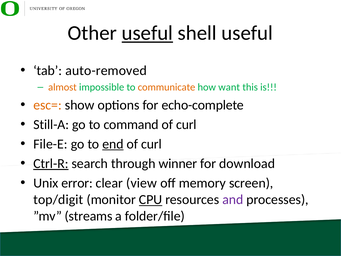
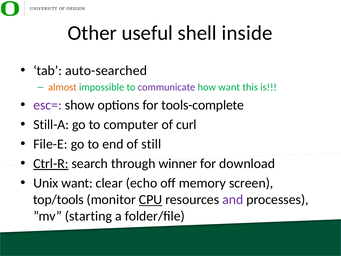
useful underline: present -> none (147, 33)
shell useful: useful -> inside (247, 33)
auto-removed: auto-removed -> auto-searched (106, 71)
communicate colour: orange -> purple (167, 87)
esc= colour: orange -> purple (48, 105)
echo-complete: echo-complete -> tools-complete (203, 105)
command: command -> computer (131, 124)
end underline: present -> none (113, 144)
curl: curl -> still (151, 144)
Unix error: error -> want (77, 183)
view: view -> echo (142, 183)
top/digit: top/digit -> top/tools (58, 199)
streams: streams -> starting (88, 216)
